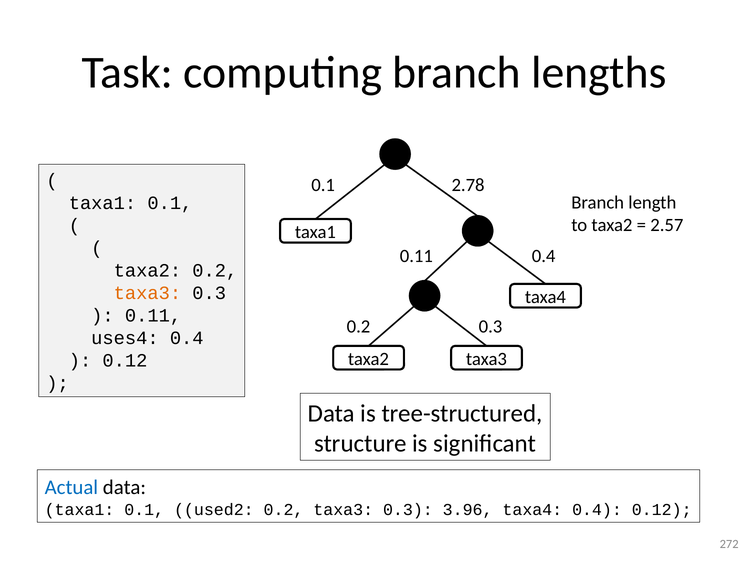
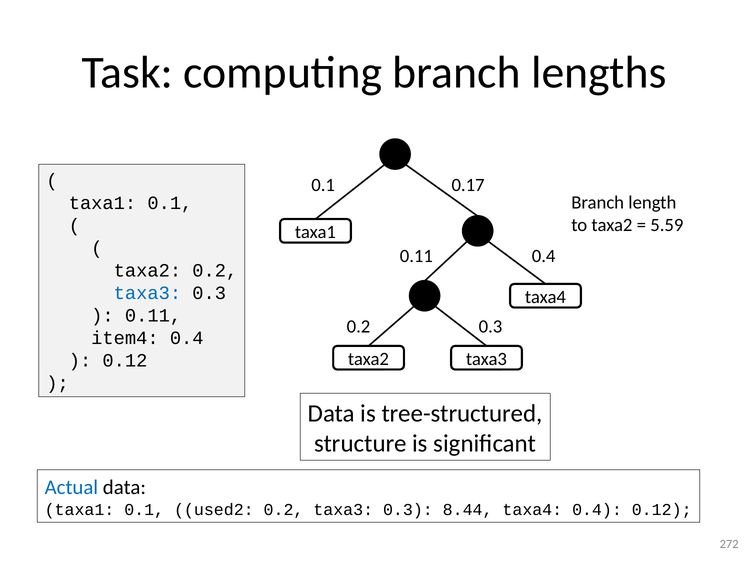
2.78: 2.78 -> 0.17 (468, 185)
2.57: 2.57 -> 5.59 (667, 225)
taxa3 colour: orange -> blue (147, 293)
uses4: uses4 -> item4 (125, 338)
3.96: 3.96 -> 8.44 (468, 509)
